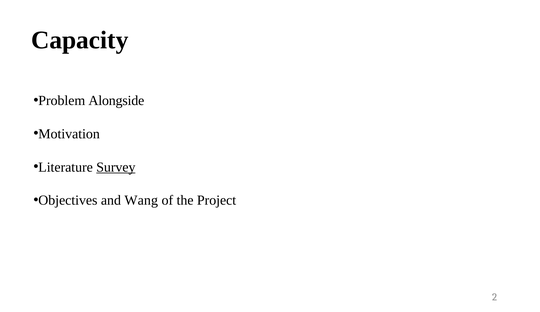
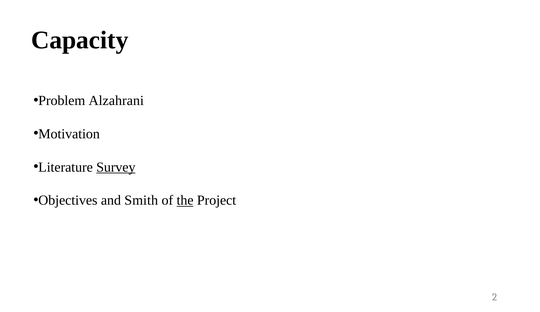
Alongside: Alongside -> Alzahrani (116, 100)
Wang: Wang -> Smith (141, 200)
the underline: none -> present (185, 200)
